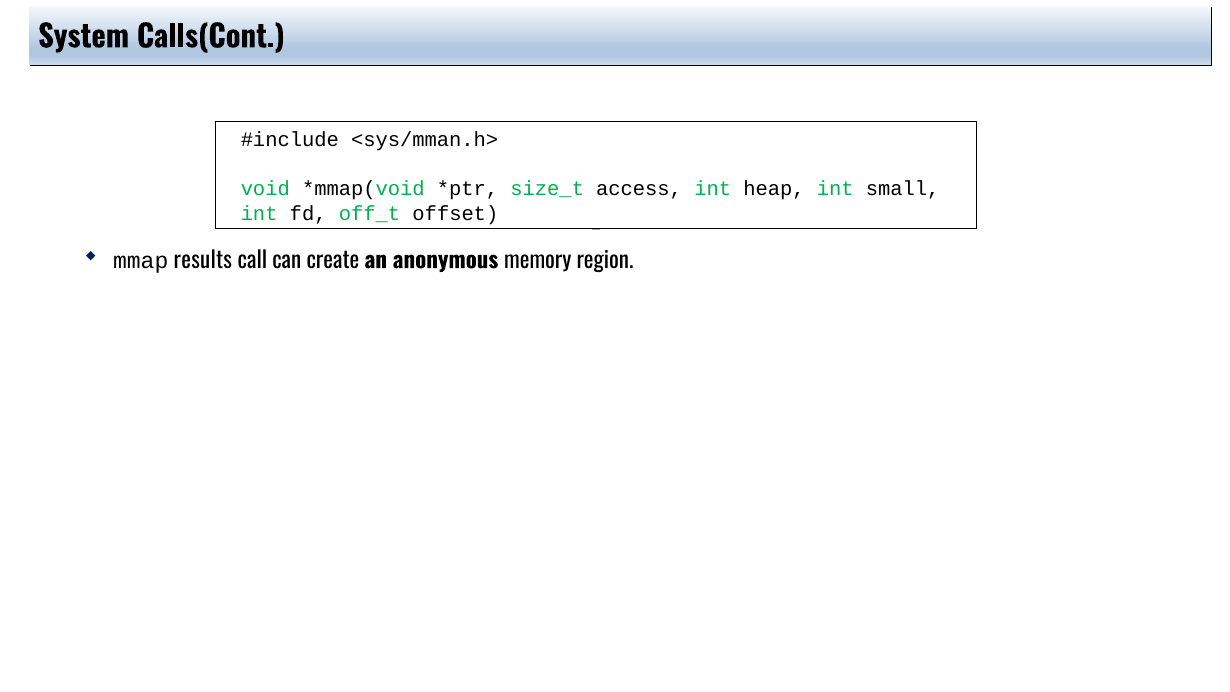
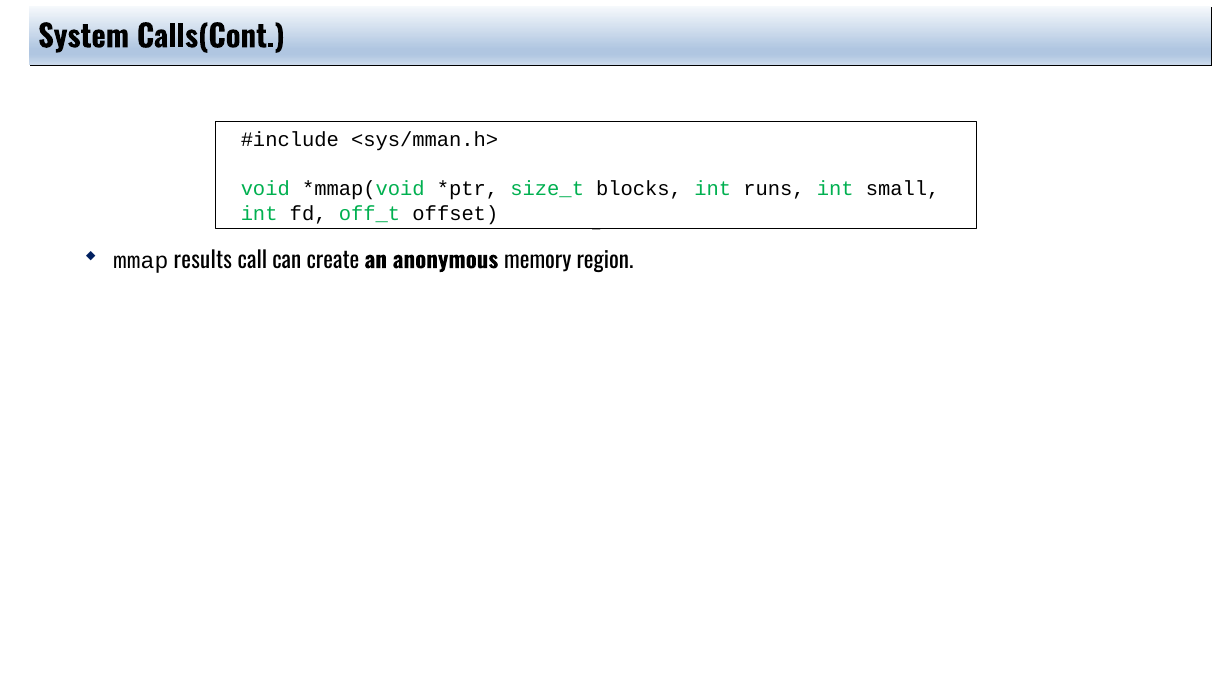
access: access -> blocks (639, 189)
heap: heap -> runs (774, 189)
